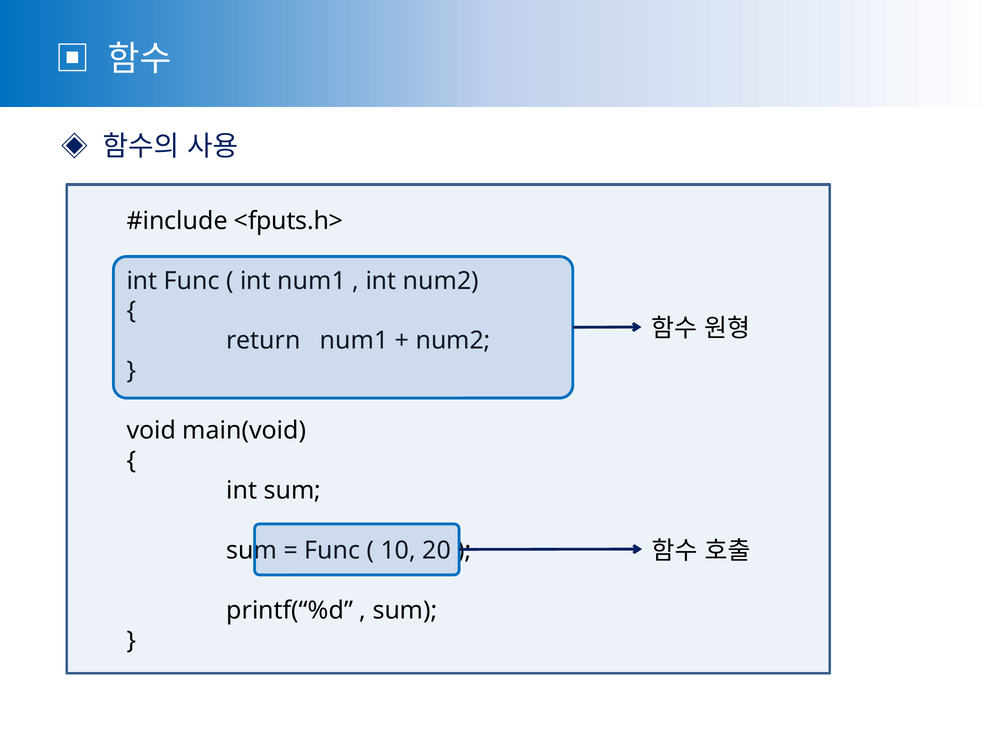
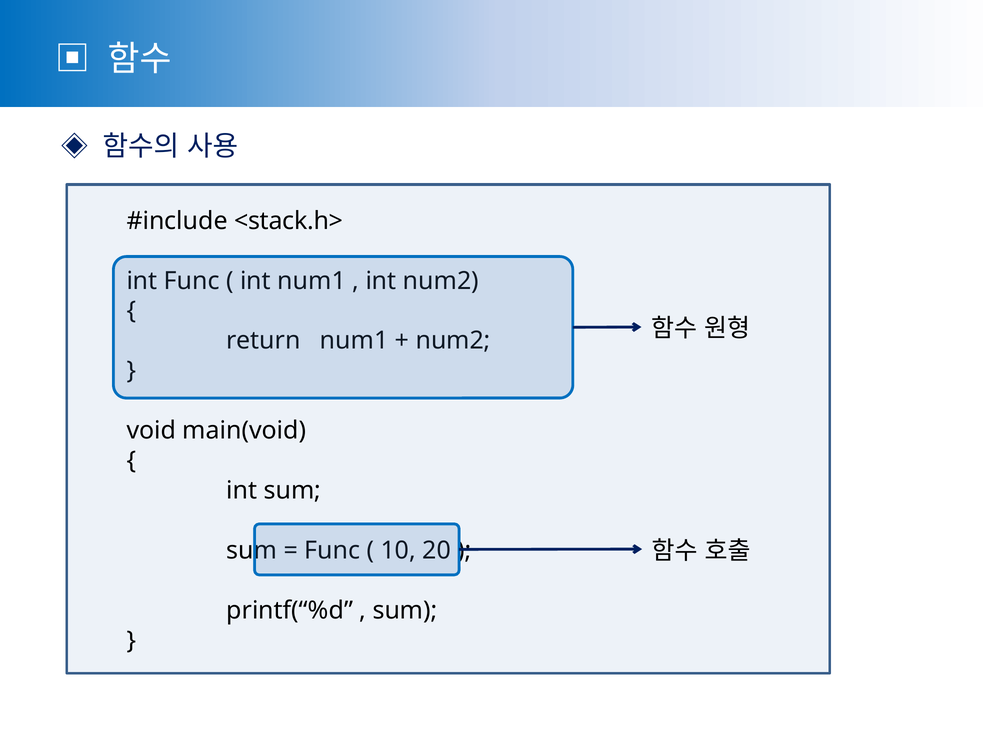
<fputs.h>: <fputs.h> -> <stack.h> (289, 221)
